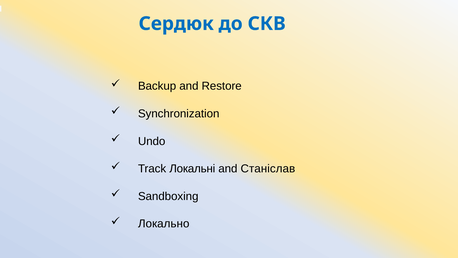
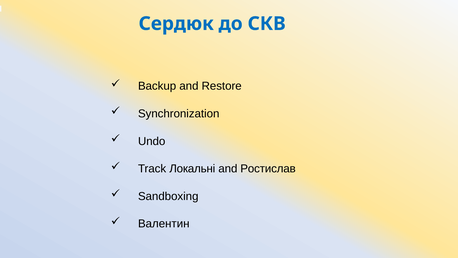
Станіслав: Станіслав -> Ростислав (268, 169)
Локально: Локально -> Валентин (164, 223)
